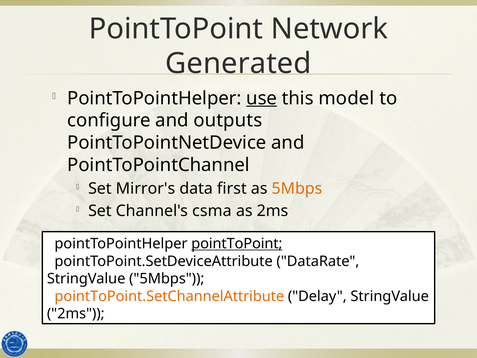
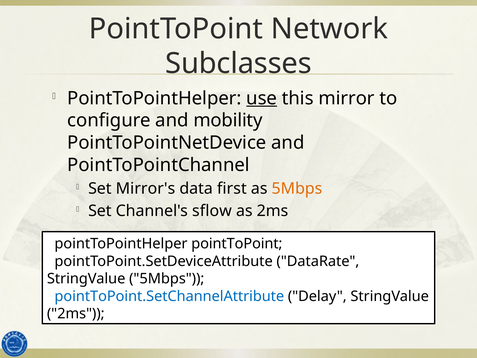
Generated: Generated -> Subclasses (238, 64)
model: model -> mirror (346, 98)
outputs: outputs -> mobility (228, 120)
csma: csma -> sflow (212, 211)
pointToPoint underline: present -> none (237, 244)
pointToPoint.SetChannelAttribute colour: orange -> blue (169, 296)
